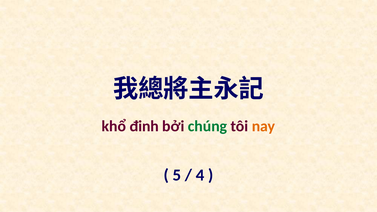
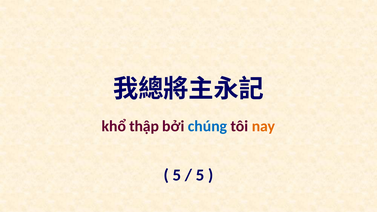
đinh: đinh -> thập (144, 126)
chúng colour: green -> blue (208, 126)
4: 4 -> 5 (200, 175)
